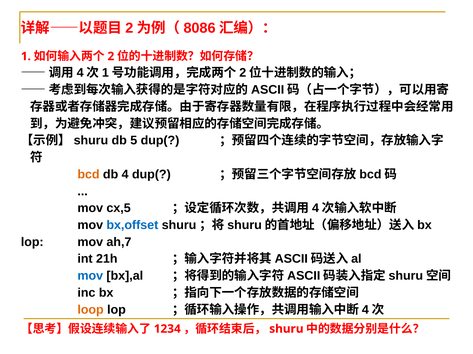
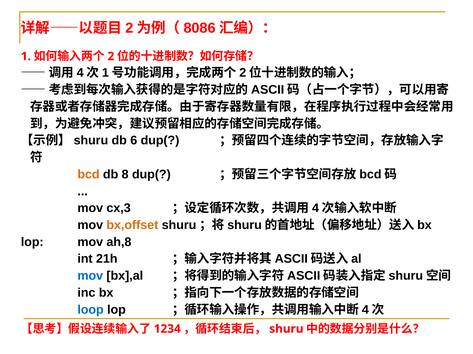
5: 5 -> 6 (134, 141)
4: 4 -> 8 (125, 175)
cx,5: cx,5 -> cx,3 (119, 209)
bx,offset colour: blue -> orange (132, 226)
ah,7: ah,7 -> ah,8 (119, 242)
loop colour: orange -> blue (91, 310)
